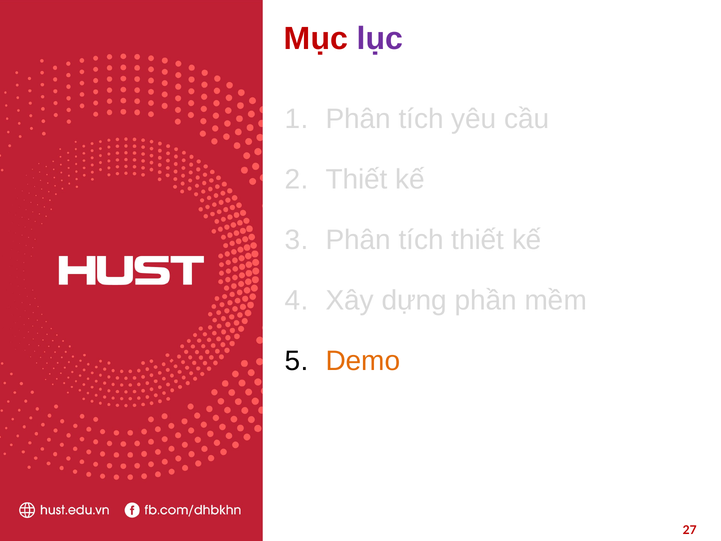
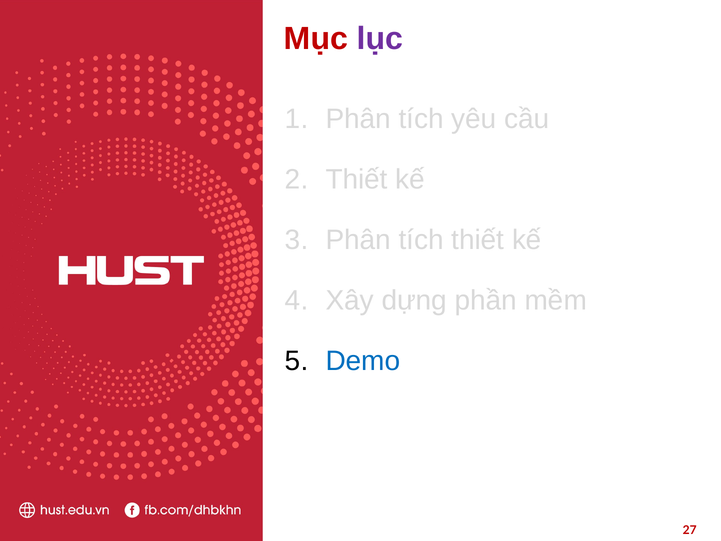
Demo colour: orange -> blue (363, 361)
